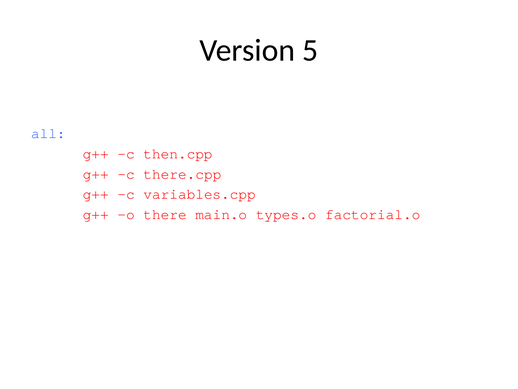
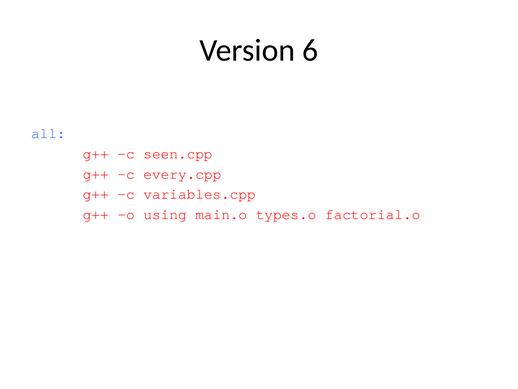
5: 5 -> 6 (310, 50)
then.cpp: then.cpp -> seen.cpp (178, 154)
there.cpp: there.cpp -> every.cpp (182, 174)
there: there -> using (165, 214)
